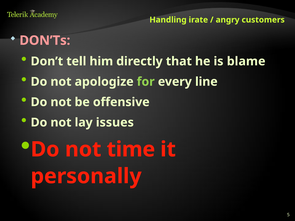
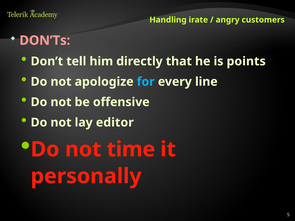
blame: blame -> points (246, 61)
for colour: light green -> light blue (146, 82)
issues: issues -> editor (115, 123)
